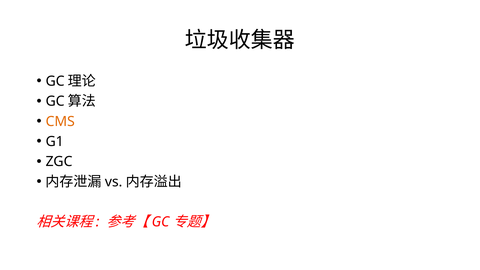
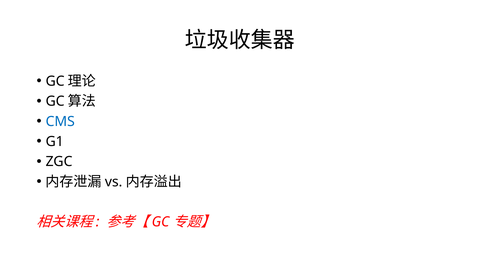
CMS colour: orange -> blue (60, 121)
